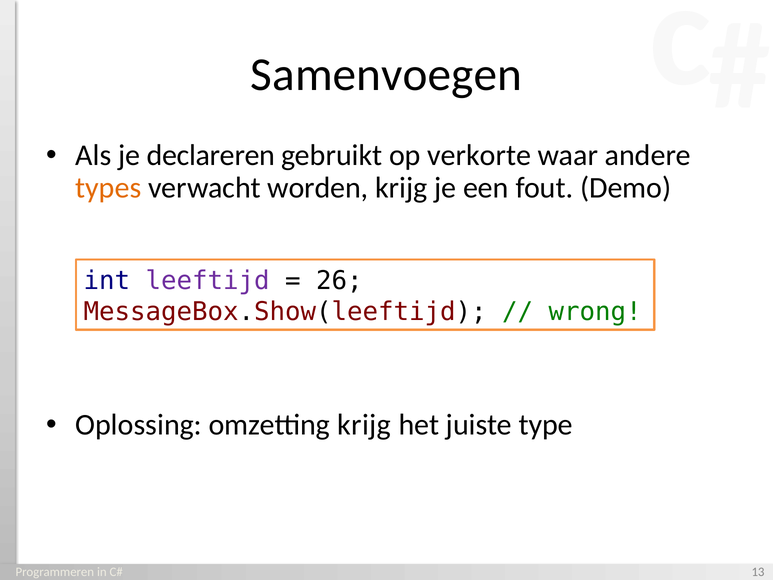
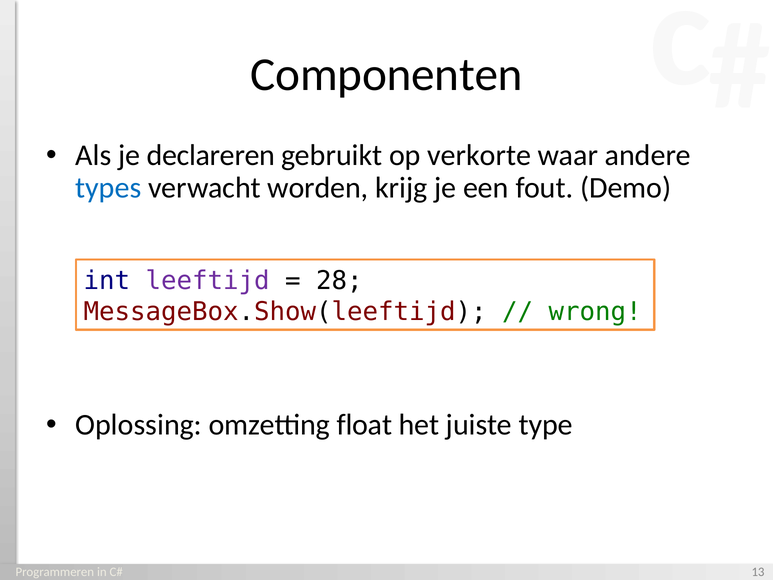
Samenvoegen: Samenvoegen -> Componenten (387, 75)
types colour: orange -> blue (108, 188)
26: 26 -> 28 (340, 281)
omzetting krijg: krijg -> float (364, 425)
